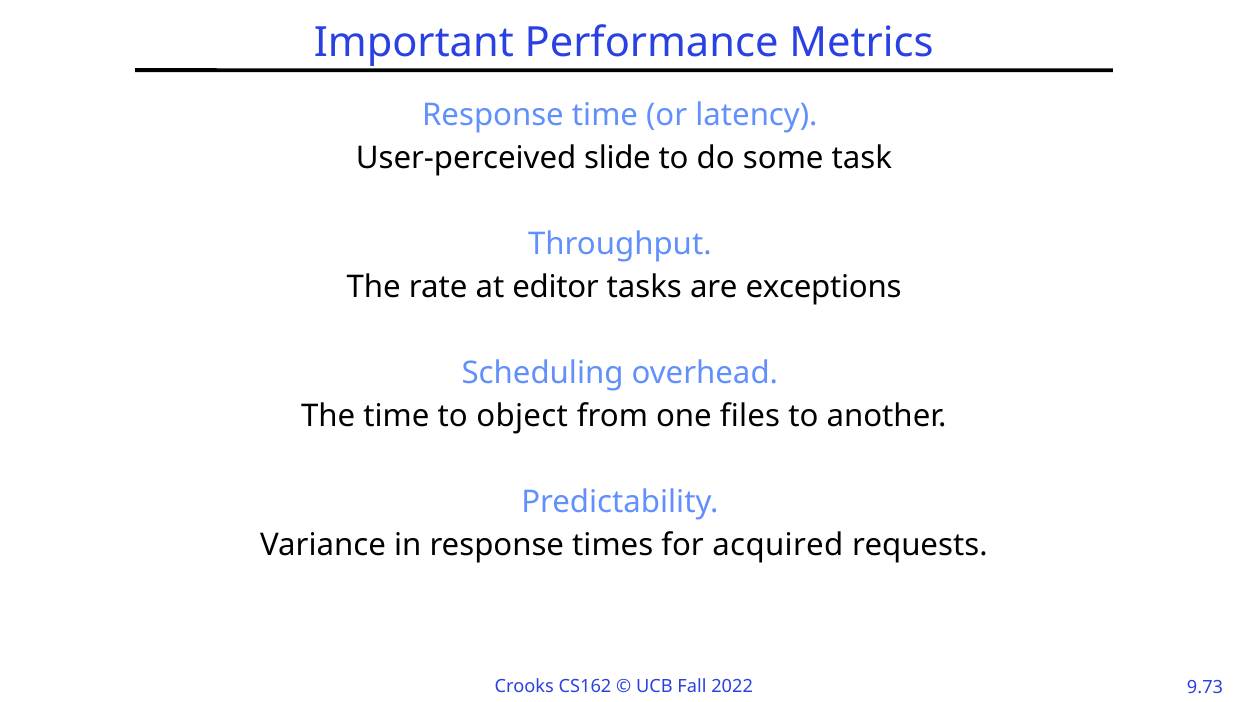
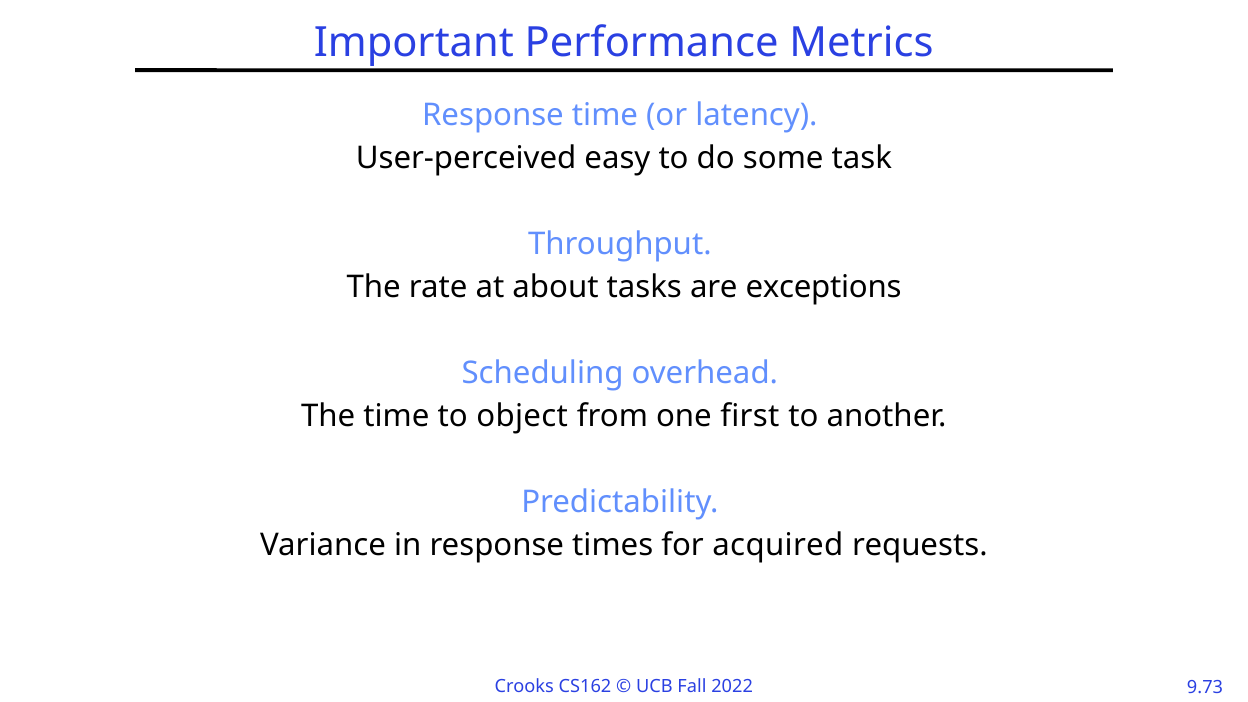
slide: slide -> easy (617, 158)
editor: editor -> about (555, 287)
files: files -> first (750, 416)
